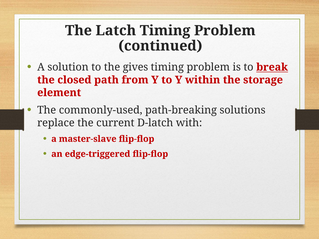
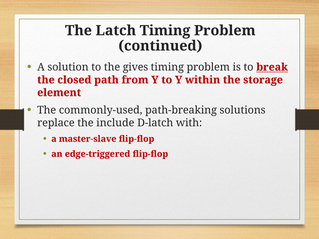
current: current -> include (115, 123)
